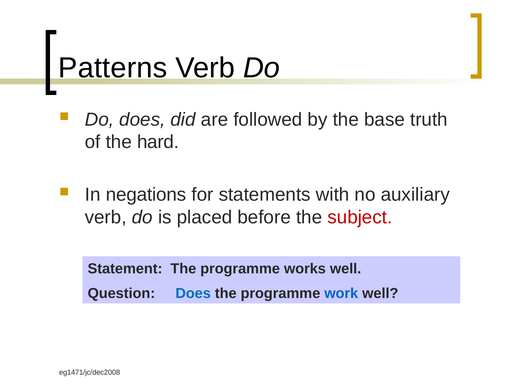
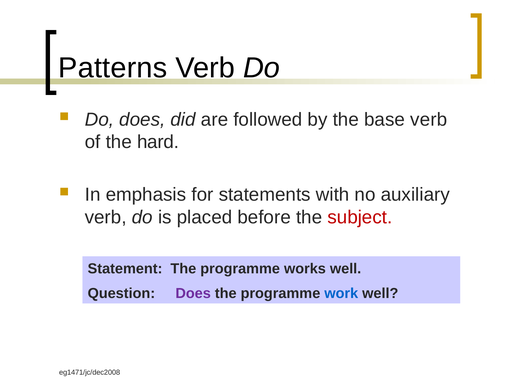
base truth: truth -> verb (429, 119)
negations: negations -> emphasis (146, 195)
Does colour: blue -> purple (193, 293)
